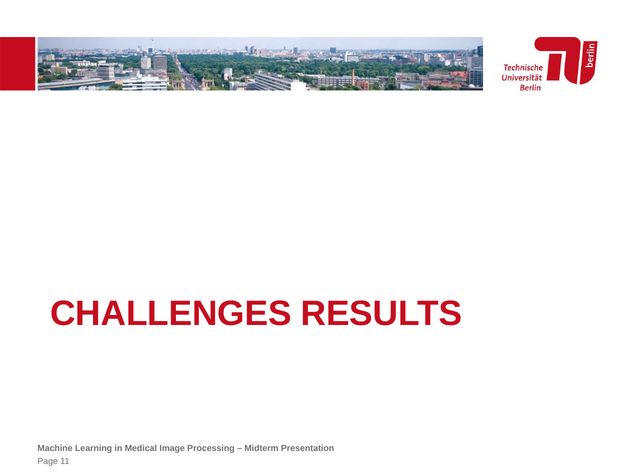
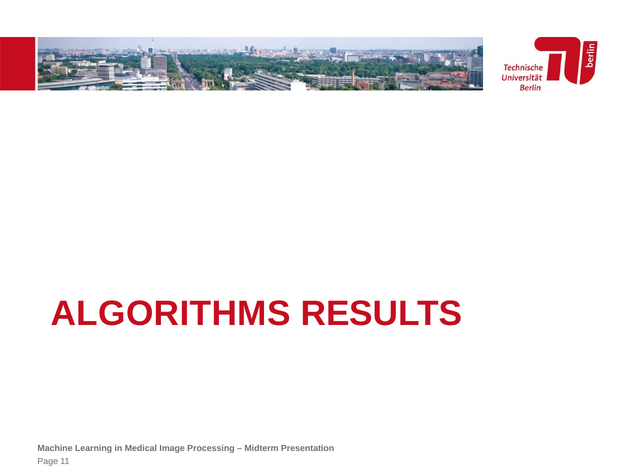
CHALLENGES: CHALLENGES -> ALGORITHMS (171, 314)
